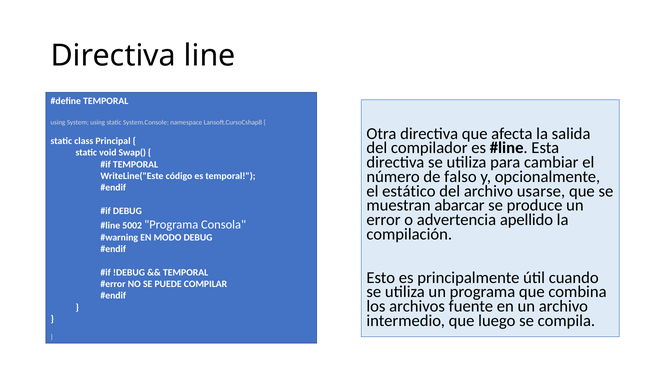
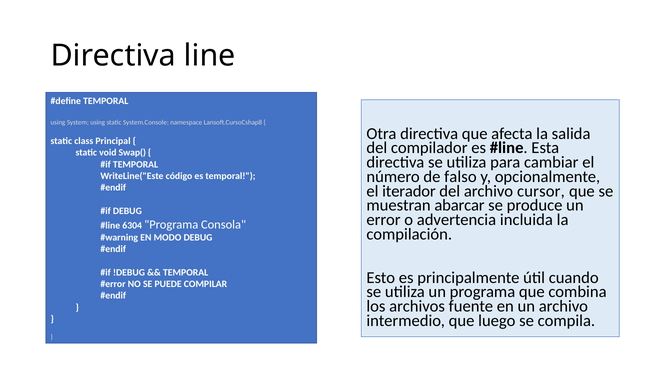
estático: estático -> iterador (409, 191)
usarse: usarse -> cursor (541, 191)
apellido: apellido -> incluida (526, 220)
5002: 5002 -> 6304 (132, 225)
